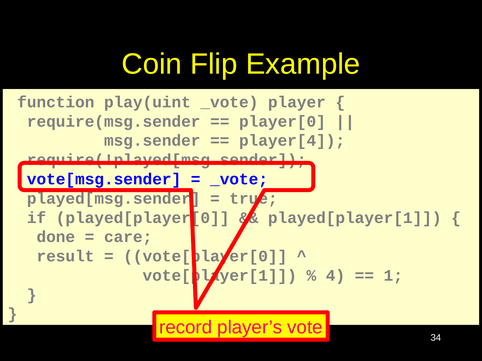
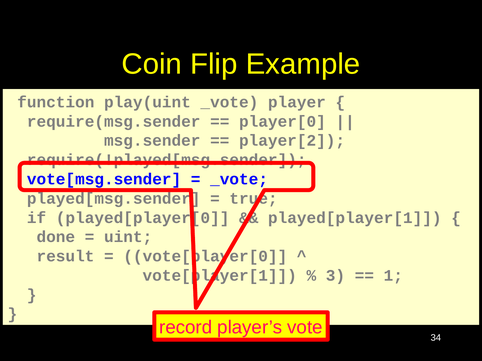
player[4: player[4 -> player[2 (292, 141)
care: care -> uint (128, 237)
4: 4 -> 3 (335, 276)
